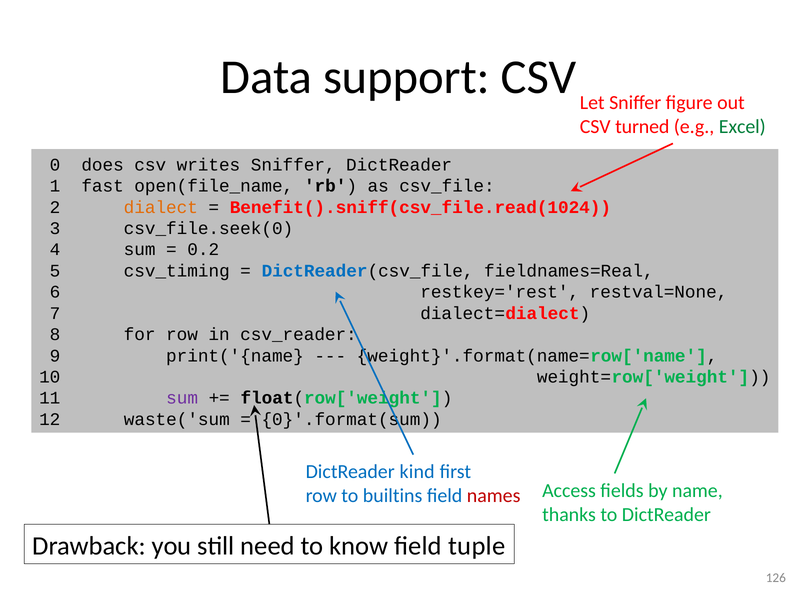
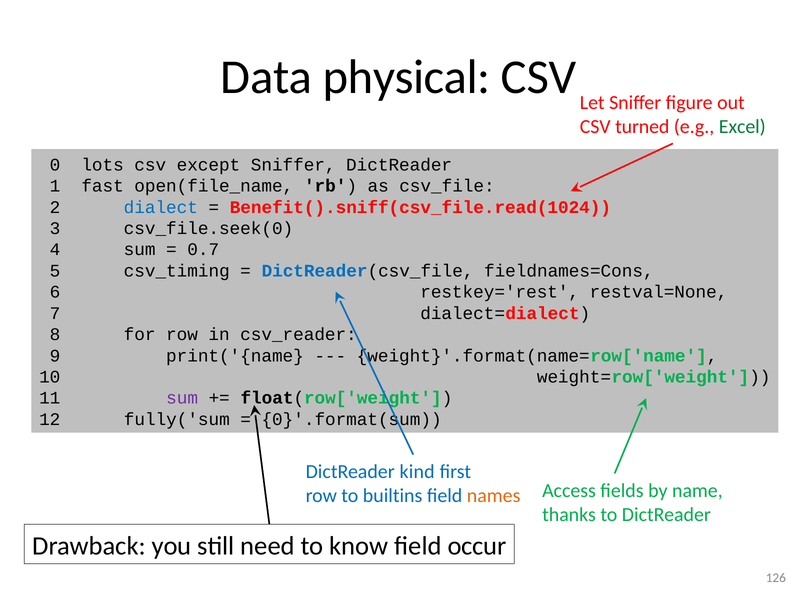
support: support -> physical (407, 77)
does: does -> lots (103, 165)
writes: writes -> except (208, 165)
dialect colour: orange -> blue (161, 207)
0.2: 0.2 -> 0.7 (203, 250)
fieldnames=Real: fieldnames=Real -> fieldnames=Cons (569, 271)
waste('sum: waste('sum -> fully('sum (177, 420)
names colour: red -> orange (494, 496)
tuple: tuple -> occur (477, 547)
